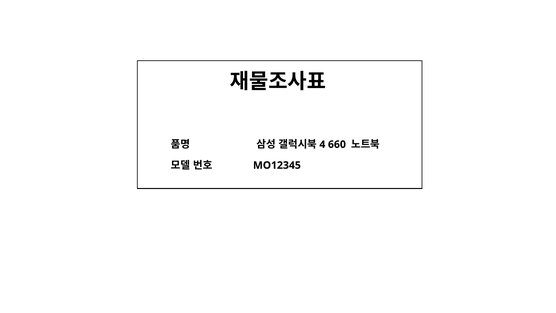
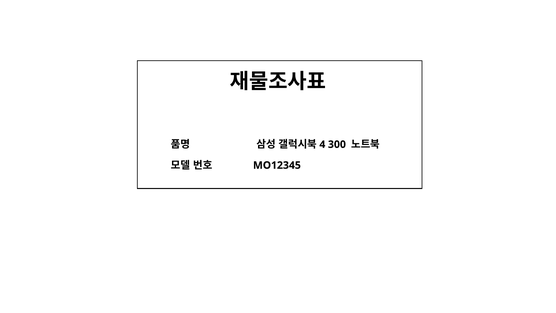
660: 660 -> 300 (337, 144)
